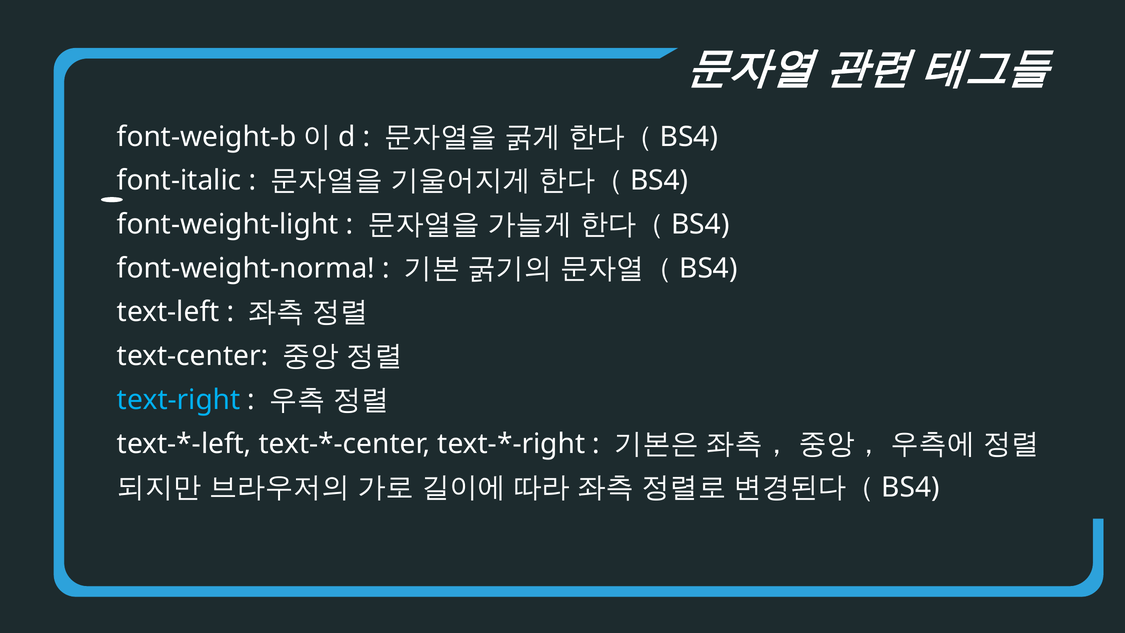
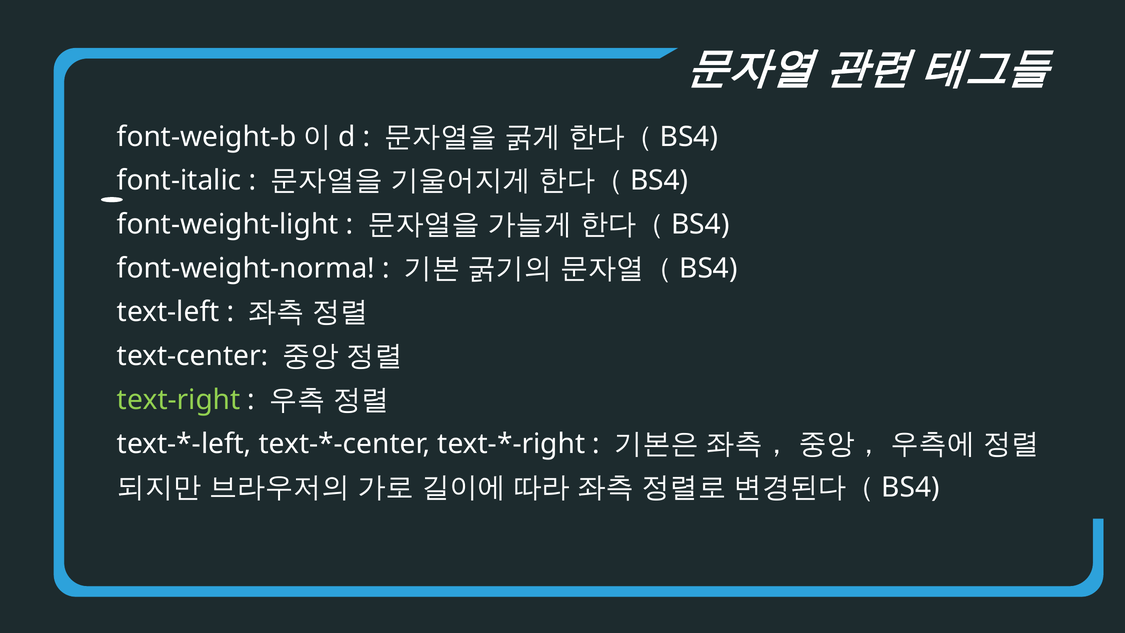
text-right colour: light blue -> light green (179, 400)
